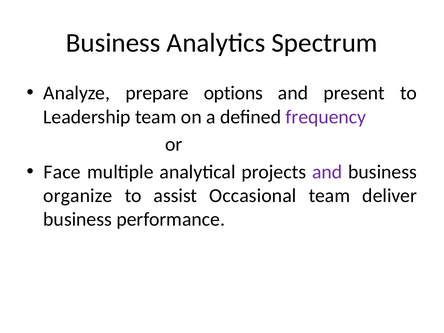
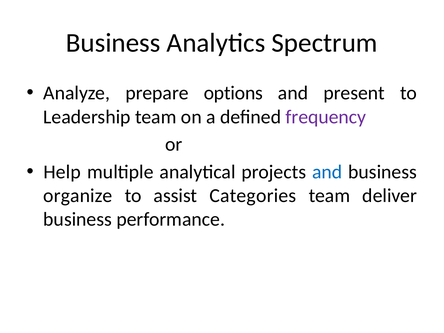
Face: Face -> Help (62, 172)
and colour: purple -> blue (327, 172)
Occasional: Occasional -> Categories (253, 196)
